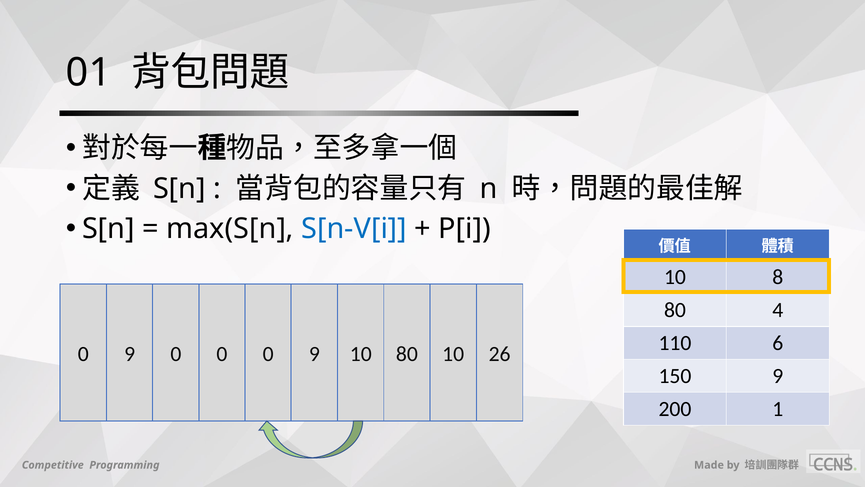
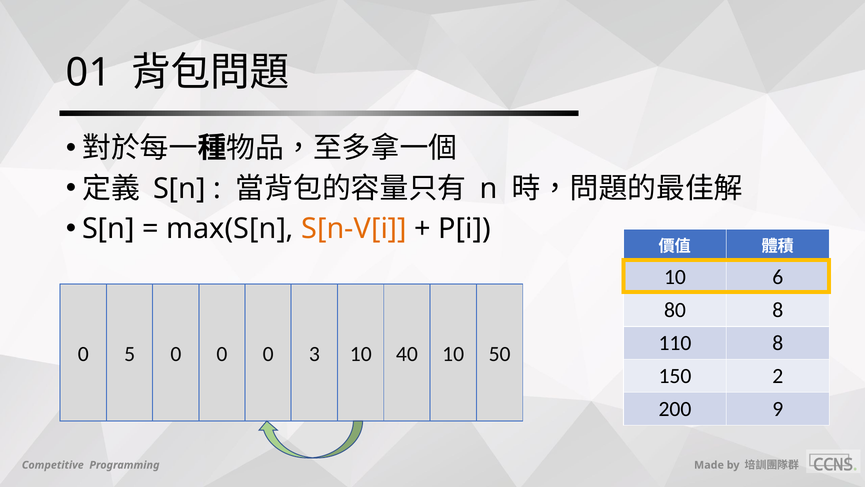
S[n-V[i colour: blue -> orange (354, 229)
8: 8 -> 6 (778, 277)
80 4: 4 -> 8 (778, 310)
110 6: 6 -> 8 (778, 343)
9: 9 -> 5 (130, 354)
0 0 9: 9 -> 3 (314, 354)
10 80: 80 -> 40 (407, 354)
26: 26 -> 50 (500, 354)
150 9: 9 -> 2 (778, 376)
1: 1 -> 9 (778, 409)
